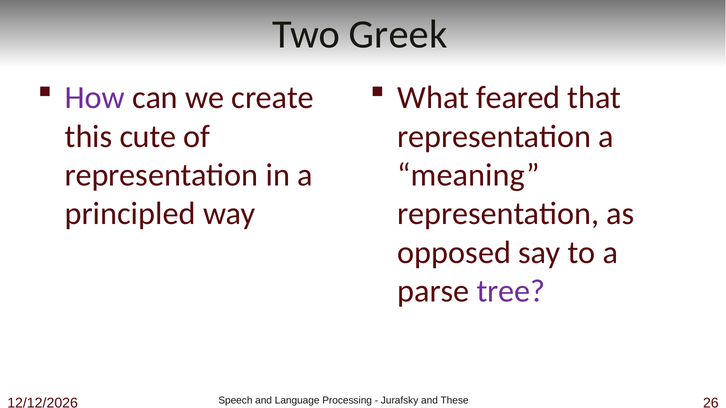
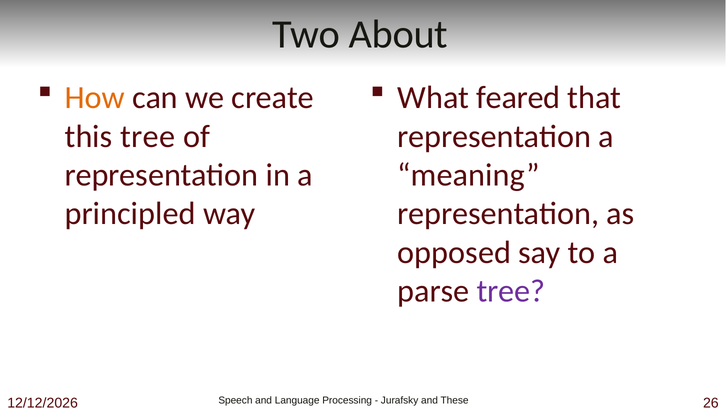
Greek: Greek -> About (398, 35)
How colour: purple -> orange (95, 98)
this cute: cute -> tree (148, 137)
